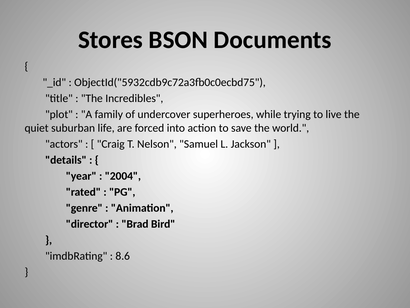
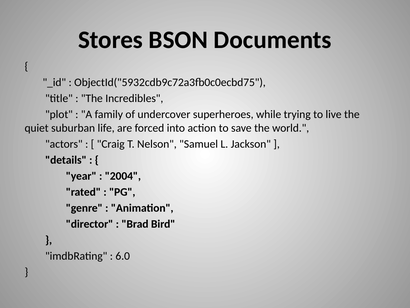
8.6: 8.6 -> 6.0 (123, 256)
